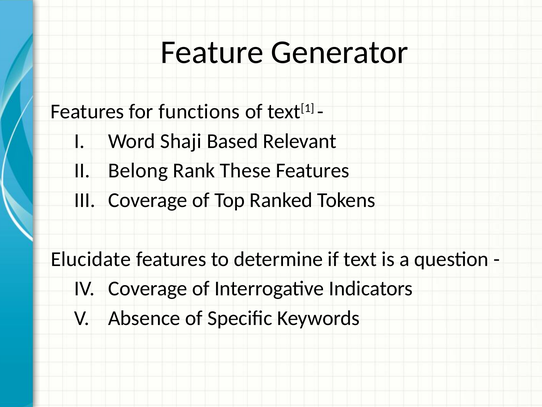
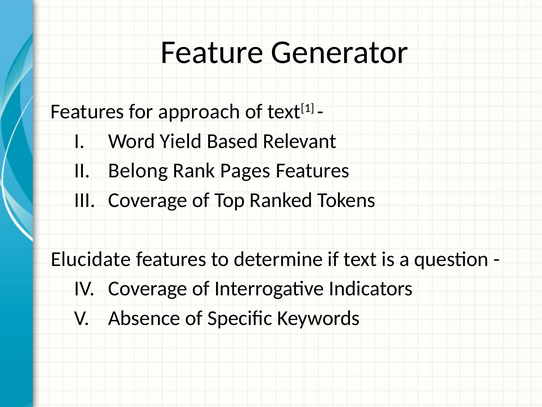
functions: functions -> approach (199, 111)
Shaji: Shaji -> Yield (181, 141)
These: These -> Pages (245, 170)
